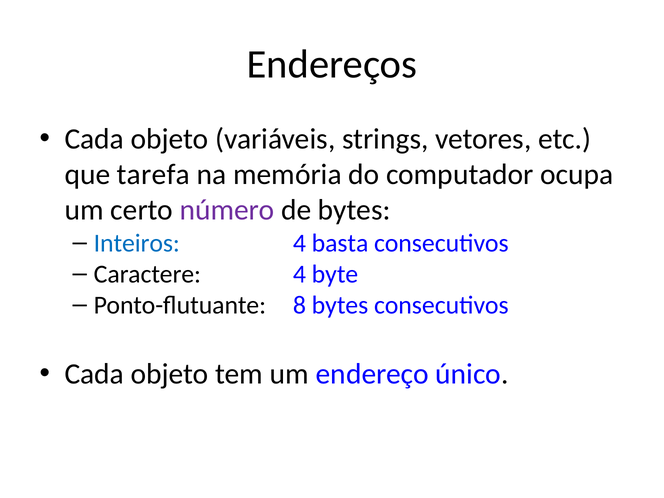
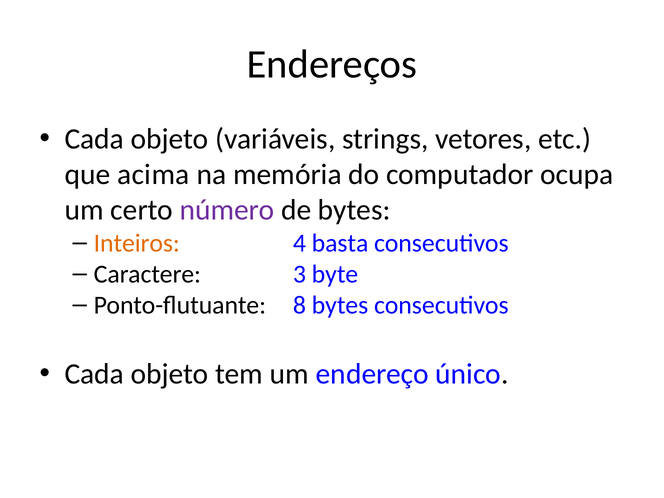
tarefa: tarefa -> acima (153, 175)
Inteiros colour: blue -> orange (137, 243)
Caractere 4: 4 -> 3 (299, 274)
